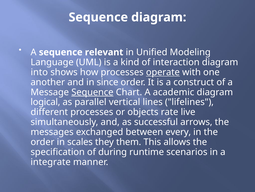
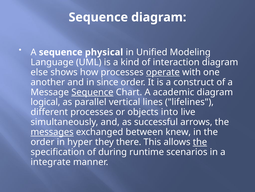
relevant: relevant -> physical (104, 52)
into: into -> else (39, 72)
rate: rate -> into (170, 112)
messages underline: none -> present (52, 132)
every: every -> knew (178, 132)
scales: scales -> hyper (80, 141)
them: them -> there (129, 141)
the underline: none -> present (200, 141)
